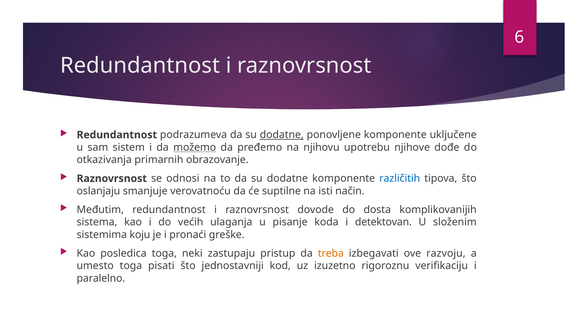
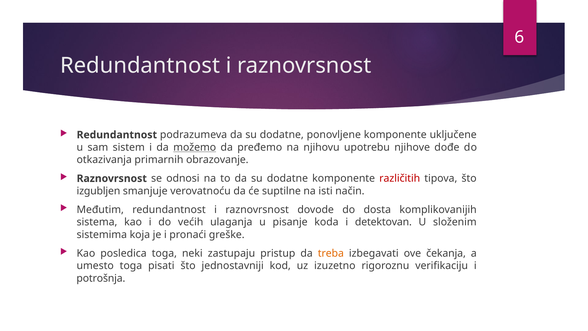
dodatne underline: present -> none (282, 135)
različitih colour: blue -> red (400, 178)
oslanjaju: oslanjaju -> izgubljen (98, 191)
koju: koju -> koja (140, 235)
razvoju: razvoju -> čekanja (446, 253)
paralelno: paralelno -> potrošnja (101, 278)
